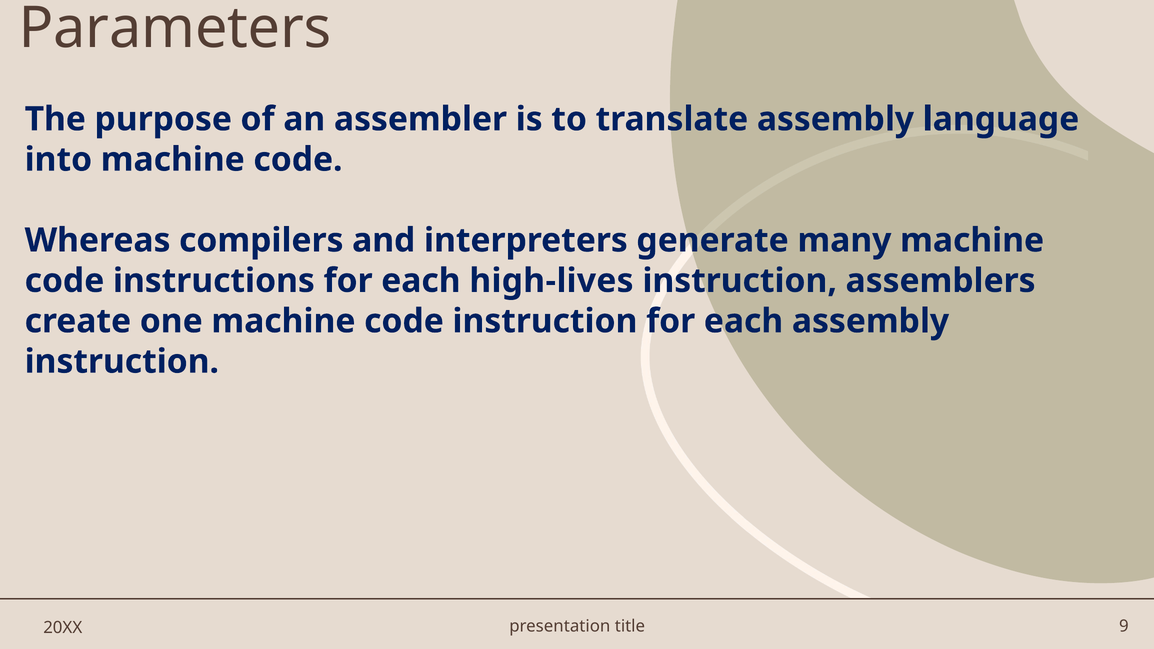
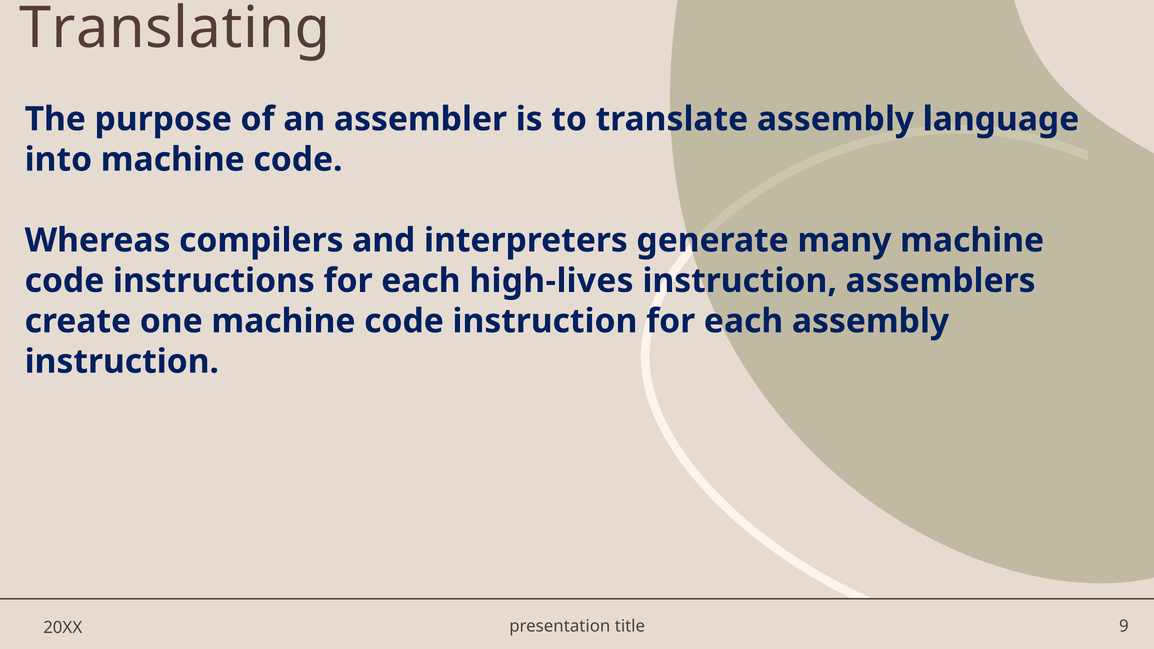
Parameters: Parameters -> Translating (175, 28)
